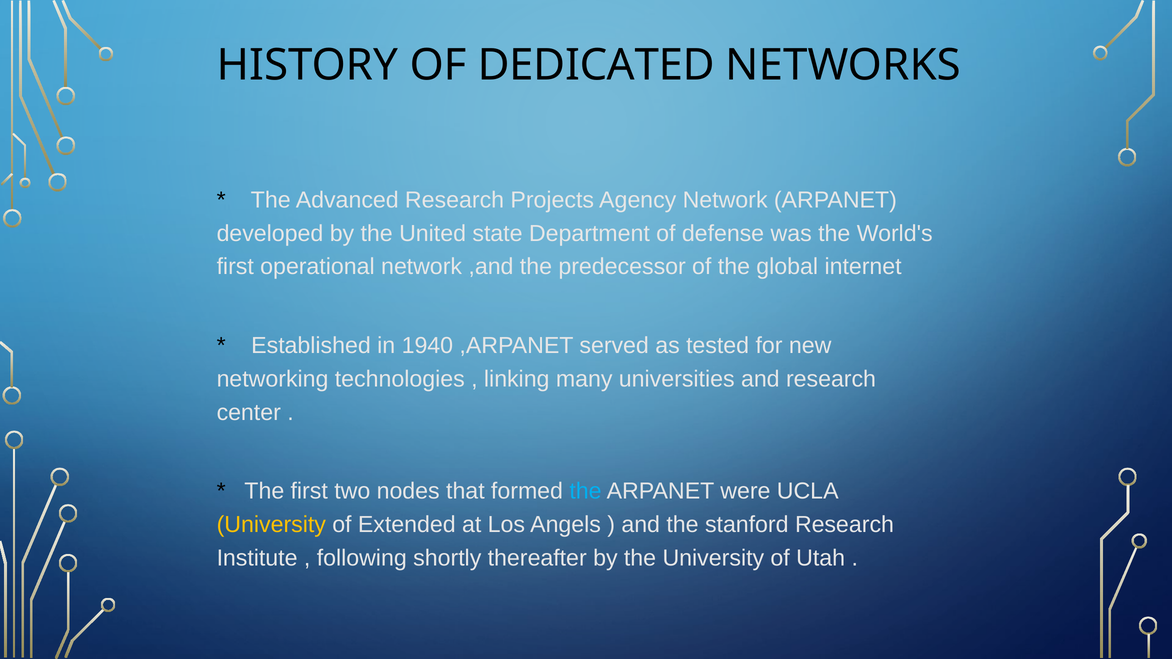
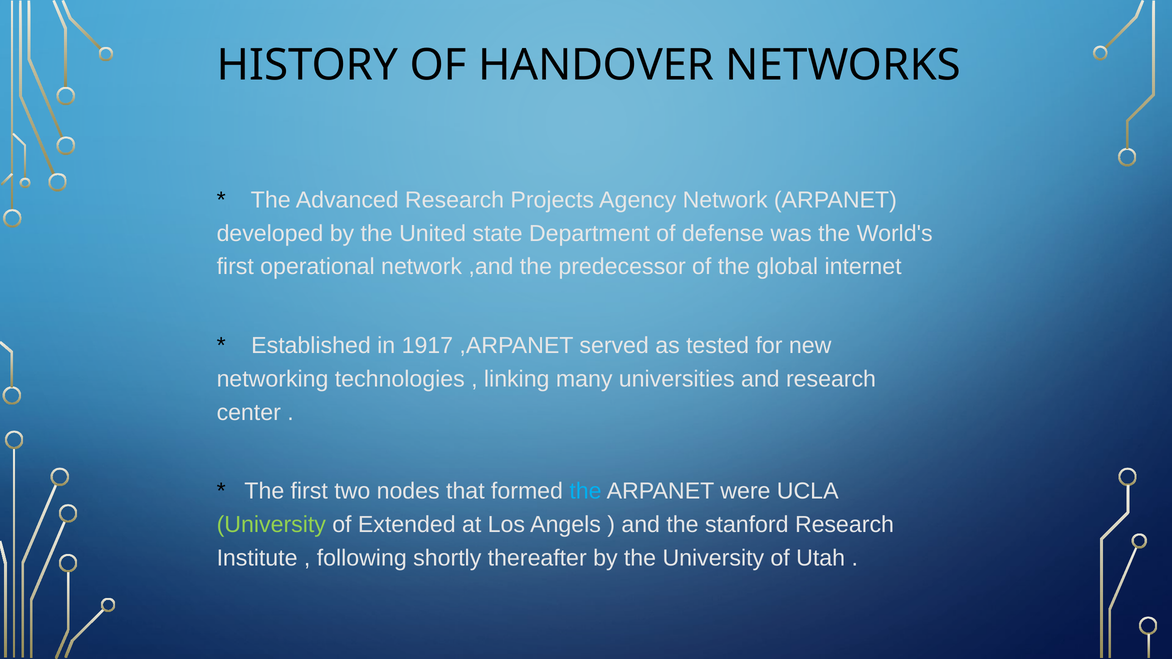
DEDICATED: DEDICATED -> HANDOVER (596, 65)
1940: 1940 -> 1917 (427, 346)
University colour: yellow -> light green (271, 525)
